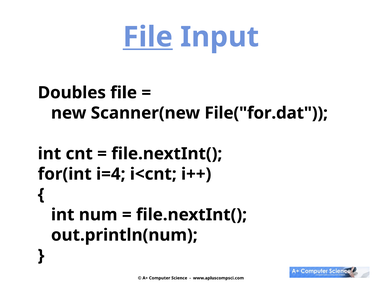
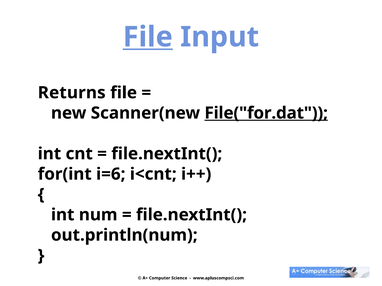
Doubles: Doubles -> Returns (72, 93)
File("for.dat underline: none -> present (266, 113)
i=4: i=4 -> i=6 (111, 174)
